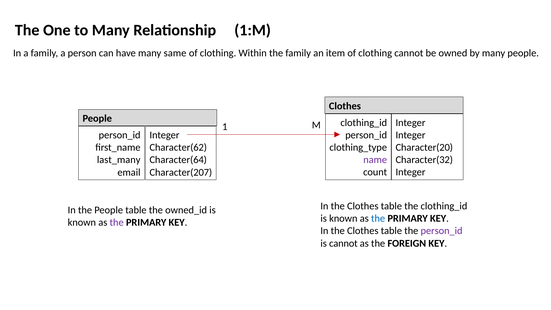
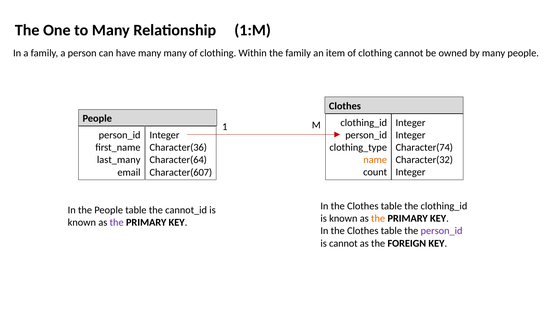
many same: same -> many (175, 53)
Character(20: Character(20 -> Character(74 (424, 147)
Character(62: Character(62 -> Character(36 (178, 147)
name colour: purple -> orange (375, 160)
Character(207: Character(207 -> Character(607 (181, 172)
owned_id: owned_id -> cannot_id (186, 210)
the colour: blue -> orange (378, 218)
